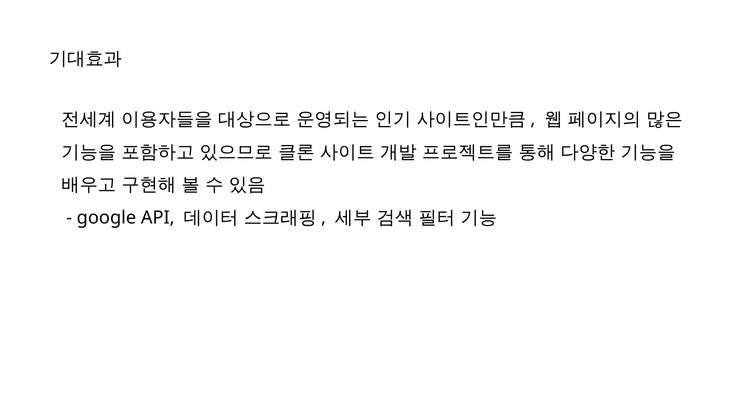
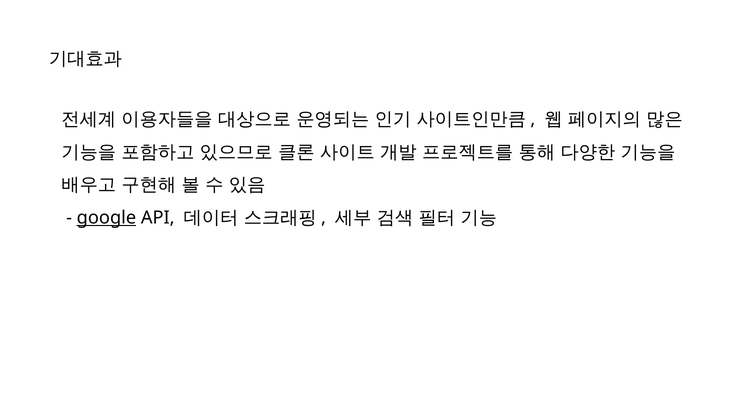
google underline: none -> present (106, 218)
